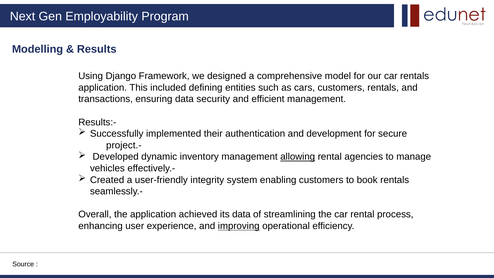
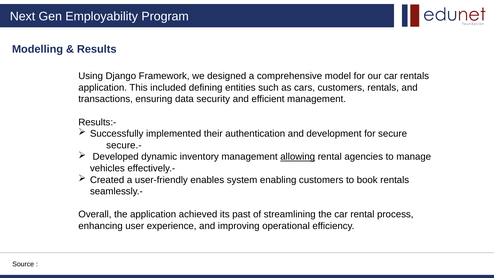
project.-: project.- -> secure.- (124, 145)
integrity: integrity -> enables (207, 180)
its data: data -> past (241, 214)
improving underline: present -> none (239, 226)
